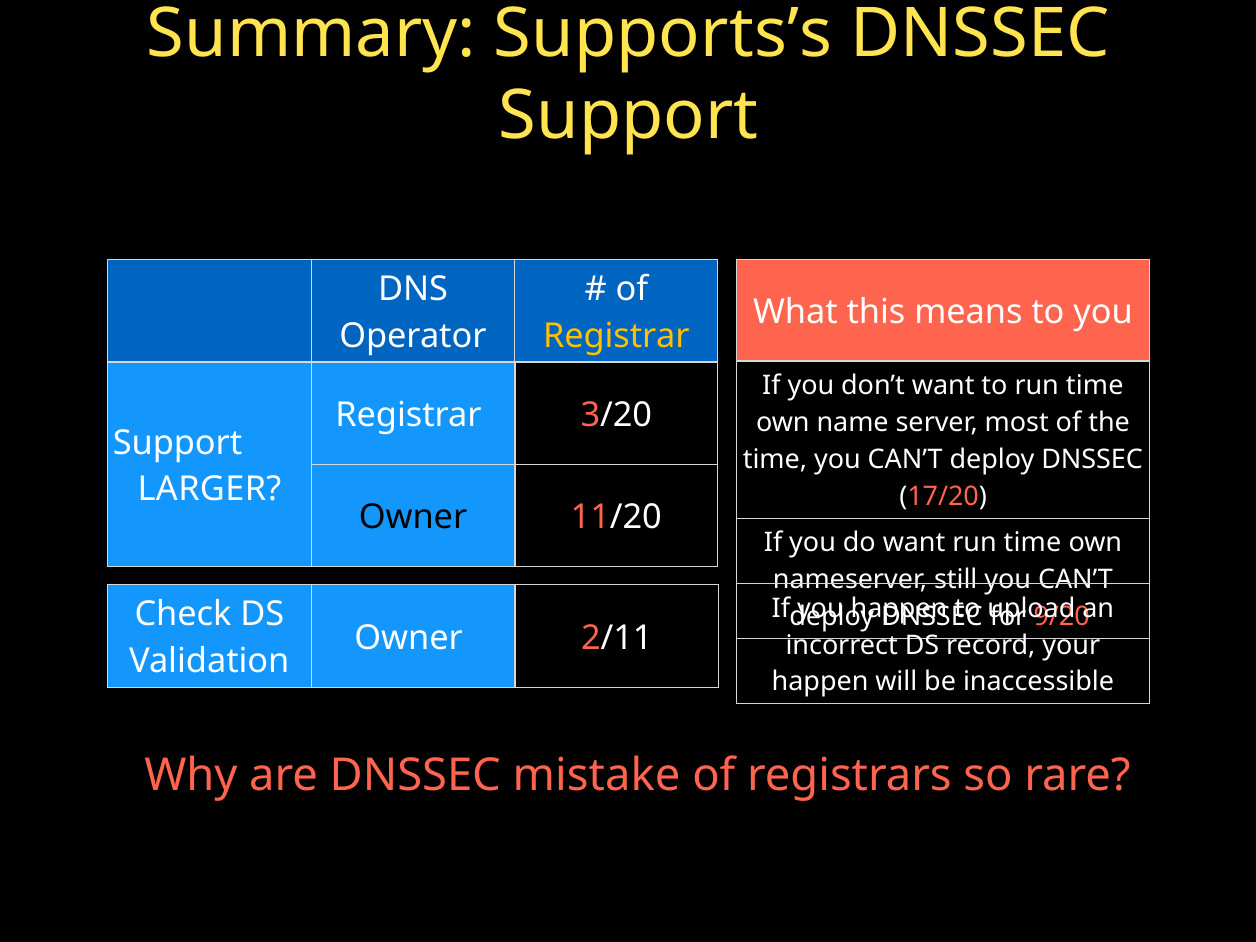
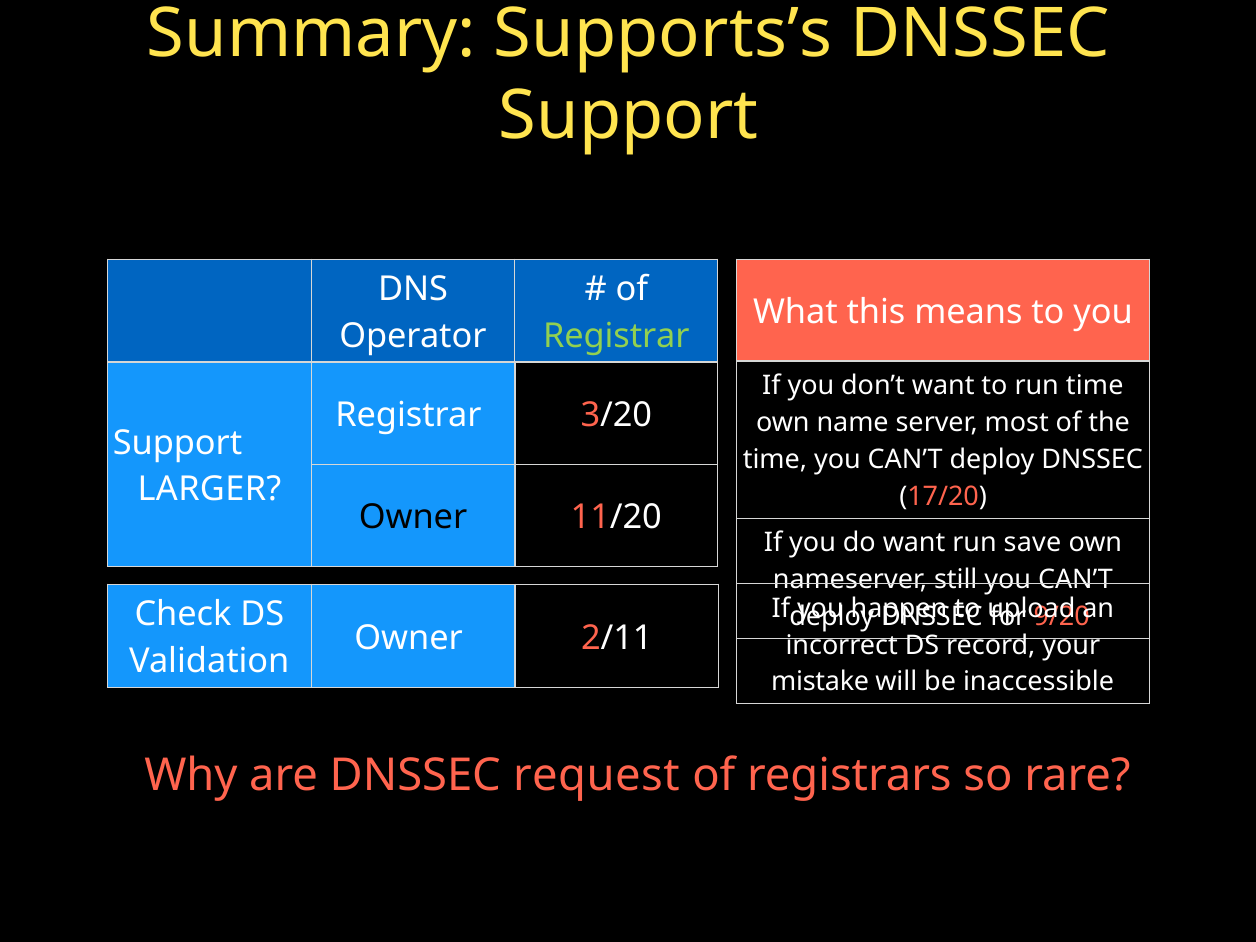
Registrar colour: yellow -> light green (616, 336)
want run time: time -> save (1032, 543)
happen: happen -> mistake (820, 682)
mistake: mistake -> request (596, 775)
